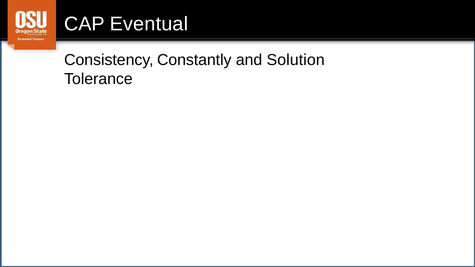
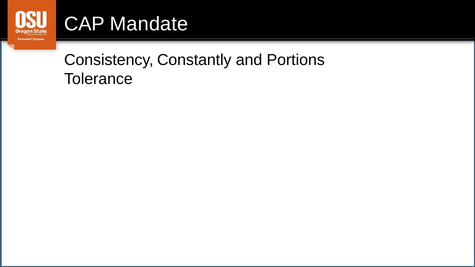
Eventual: Eventual -> Mandate (149, 24)
Solution: Solution -> Portions (296, 60)
